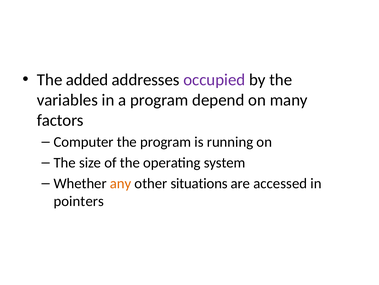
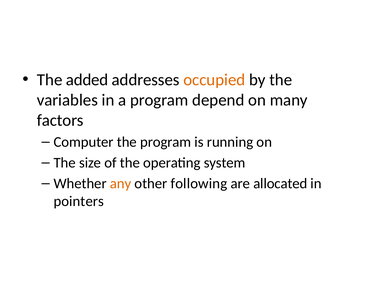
occupied colour: purple -> orange (214, 80)
situations: situations -> following (199, 183)
accessed: accessed -> allocated (280, 183)
